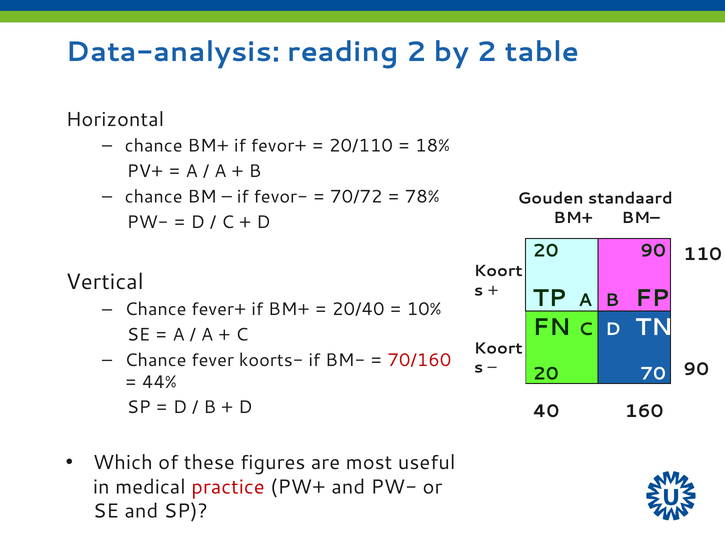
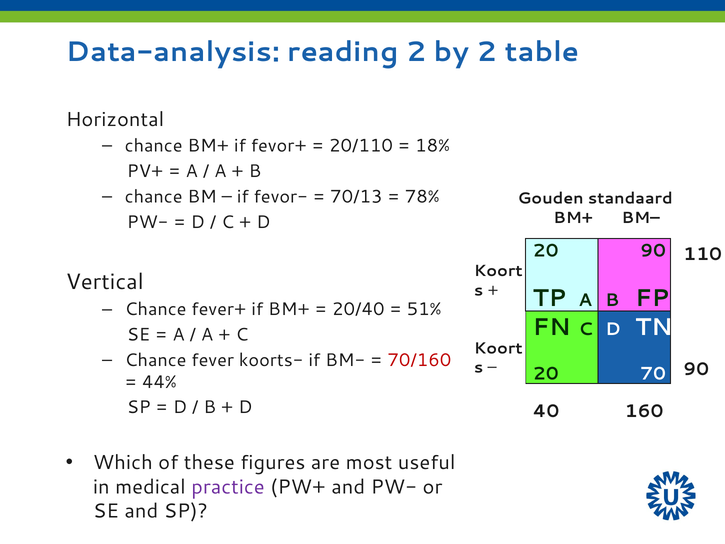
70/72: 70/72 -> 70/13 (356, 197)
10%: 10% -> 51% (424, 309)
practice colour: red -> purple (228, 487)
